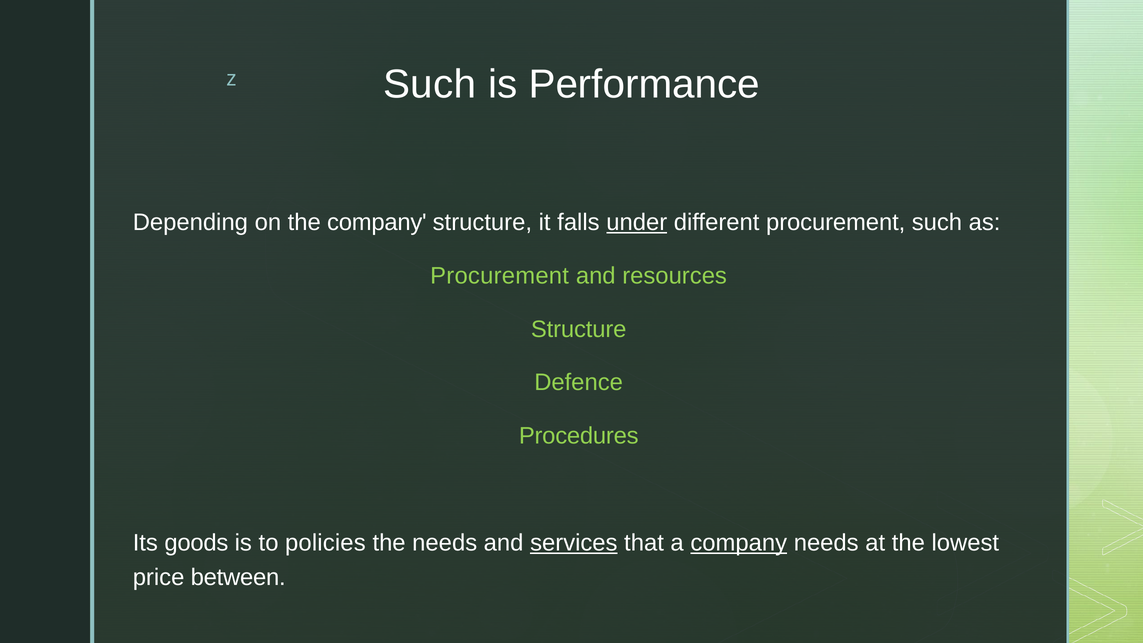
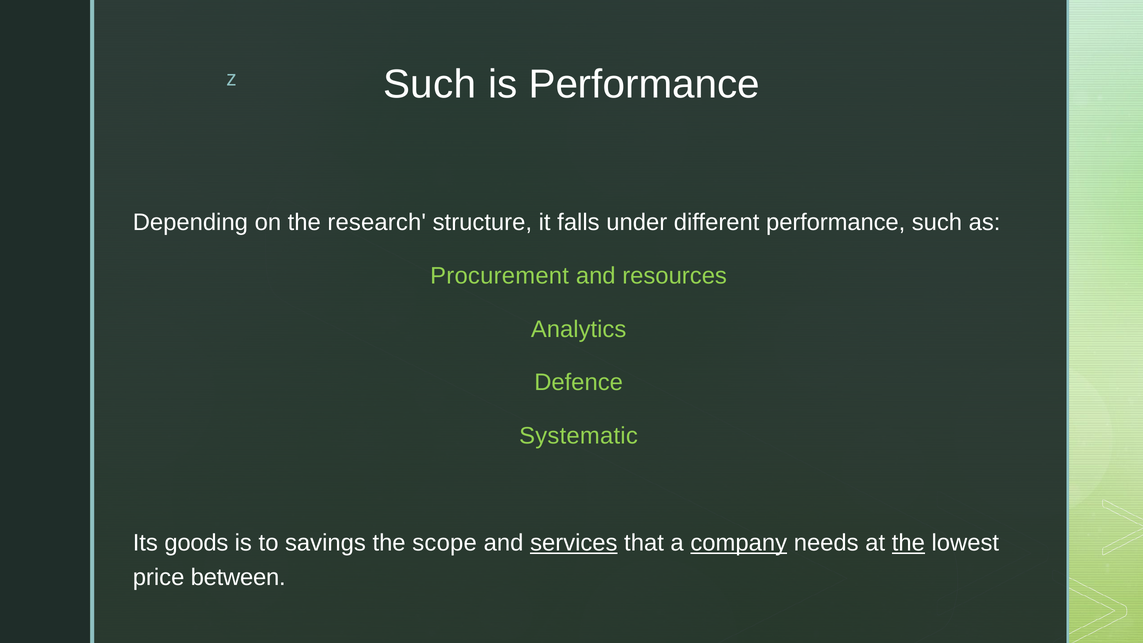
the company: company -> research (377, 222)
under underline: present -> none (637, 222)
different procurement: procurement -> performance (836, 222)
Structure: Structure -> Analytics (579, 329)
Procedures: Procedures -> Systematic (579, 436)
policies: policies -> savings (325, 543)
the needs: needs -> scope (445, 543)
the underline: none -> present (908, 543)
